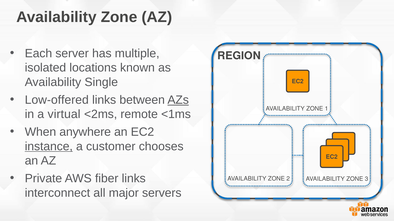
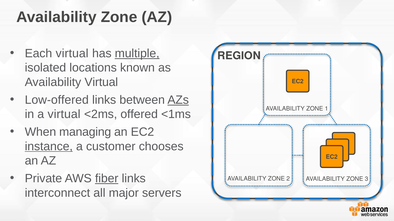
Each server: server -> virtual (72, 54)
multiple underline: none -> present (137, 54)
Availability Single: Single -> Virtual (101, 82)
remote: remote -> offered (139, 115)
anywhere: anywhere -> managing (85, 132)
fiber underline: none -> present (107, 179)
